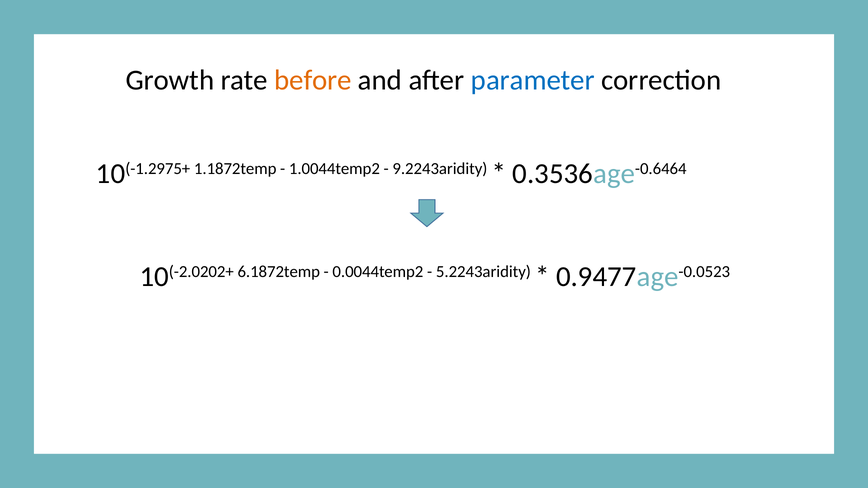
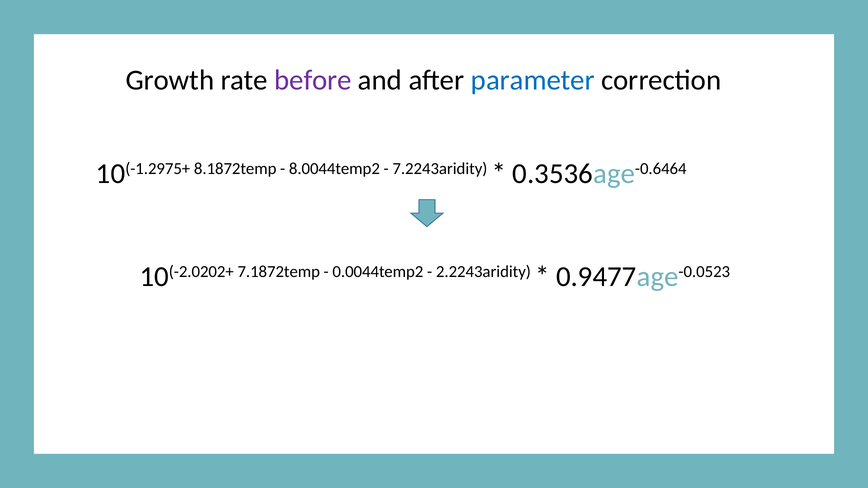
before colour: orange -> purple (313, 80)
1.1872temp: 1.1872temp -> 8.1872temp (235, 169)
1.0044temp2: 1.0044temp2 -> 8.0044temp2 (334, 169)
9.2243aridity: 9.2243aridity -> 7.2243aridity (440, 169)
6.1872temp: 6.1872temp -> 7.1872temp (279, 272)
5.2243aridity: 5.2243aridity -> 2.2243aridity (483, 272)
